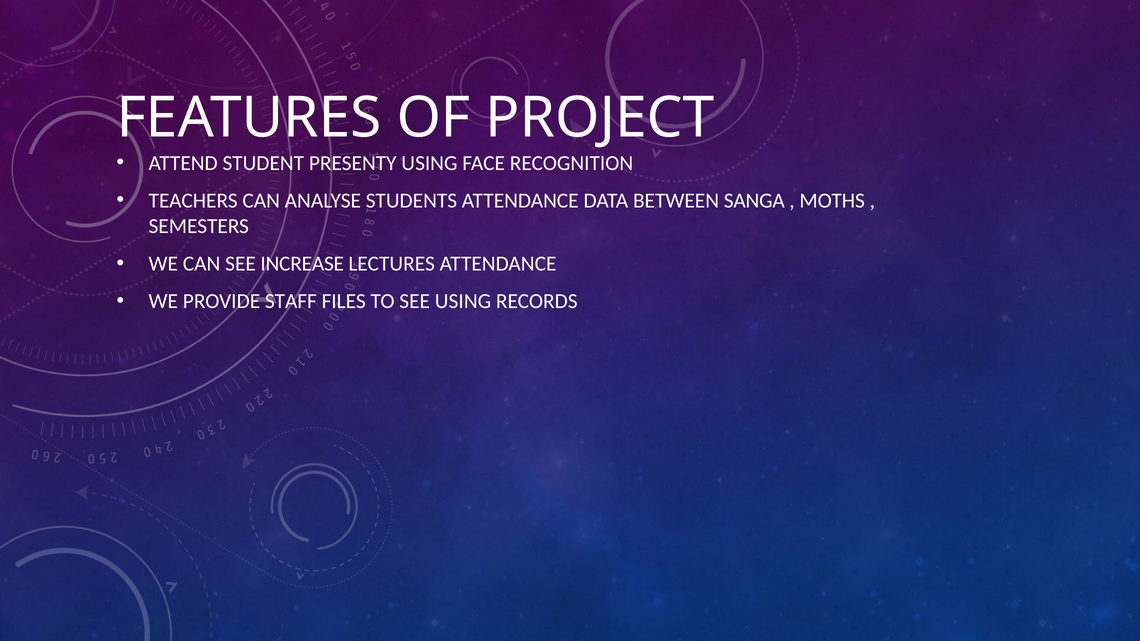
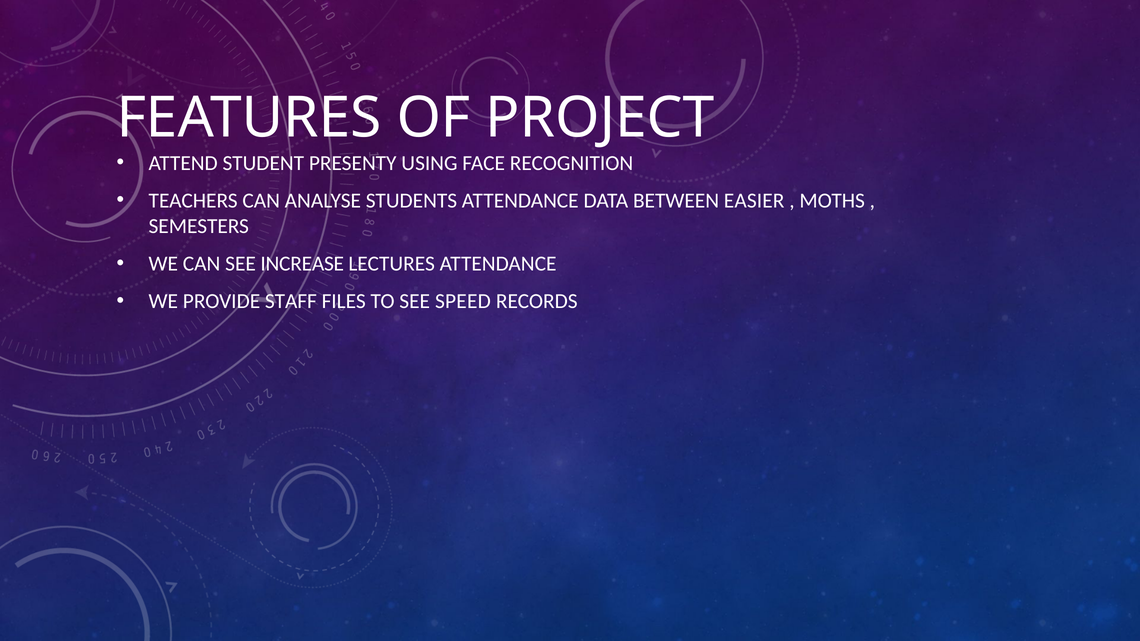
SANGA: SANGA -> EASIER (754, 201)
SEE USING: USING -> SPEED (463, 301)
